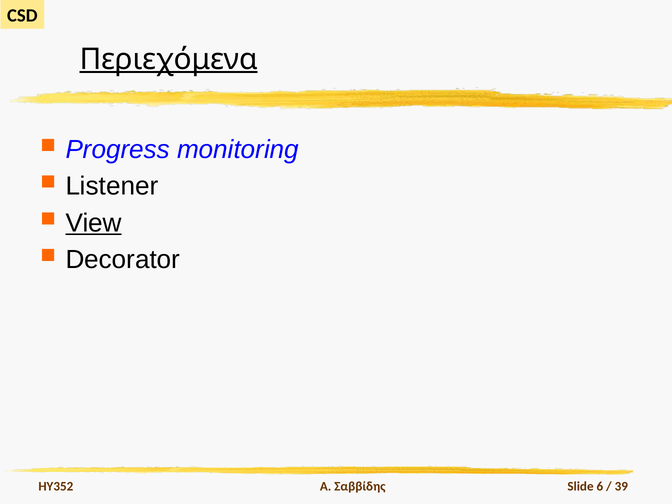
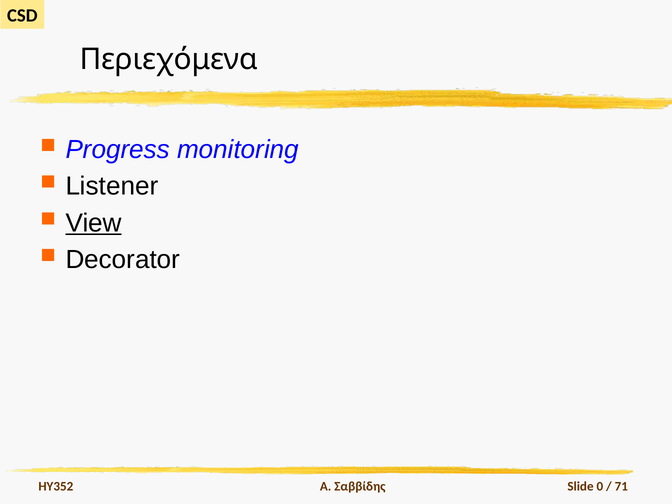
Περιεχόμενα underline: present -> none (169, 59)
6: 6 -> 0 (600, 486)
39: 39 -> 71 (621, 486)
